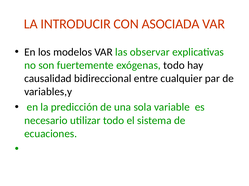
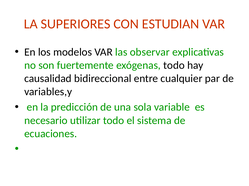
INTRODUCIR: INTRODUCIR -> SUPERIORES (76, 24)
ASOCIADA: ASOCIADA -> ESTUDIAN (171, 24)
